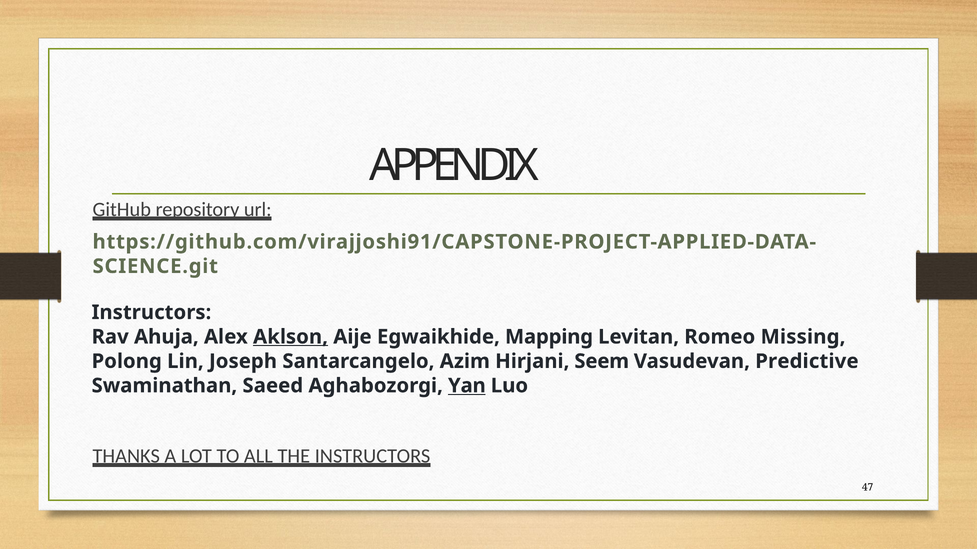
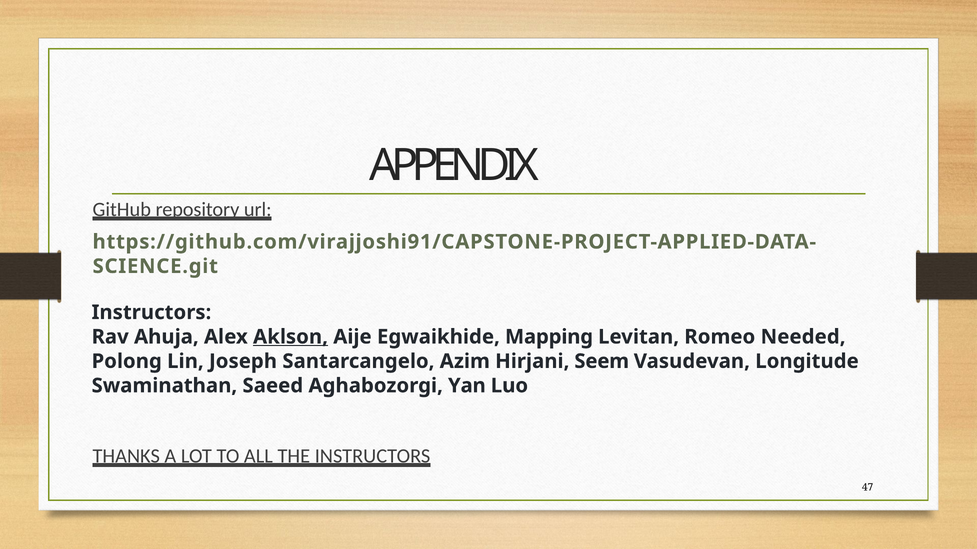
Missing: Missing -> Needed (803, 337)
Predictive: Predictive -> Longitude (807, 362)
Yan underline: present -> none (467, 386)
